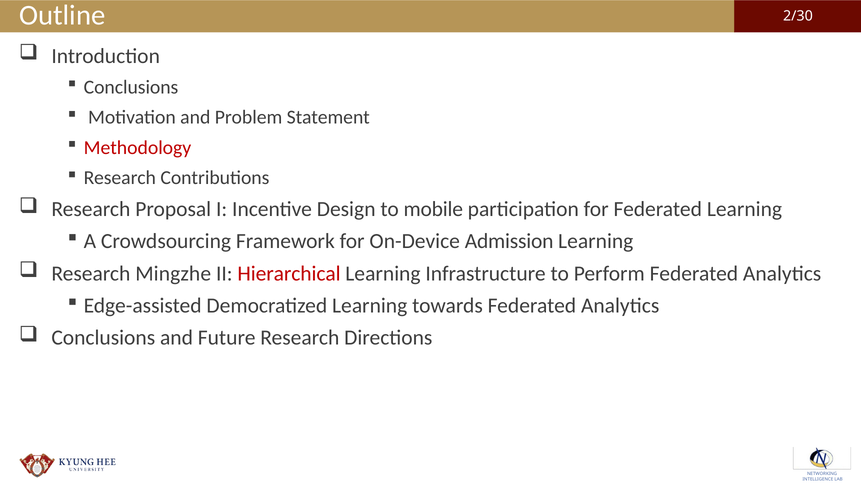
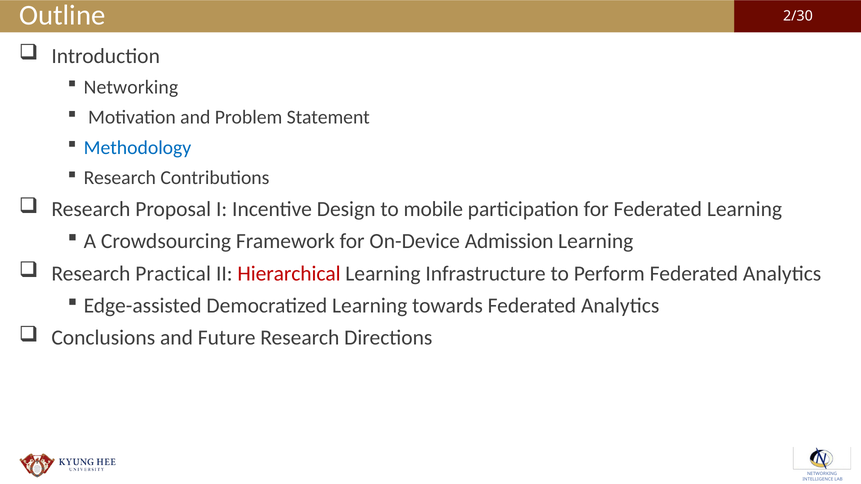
Conclusions: Conclusions -> Networking (131, 87)
Methodology colour: red -> blue (137, 148)
Mingzhe: Mingzhe -> Practical (173, 274)
